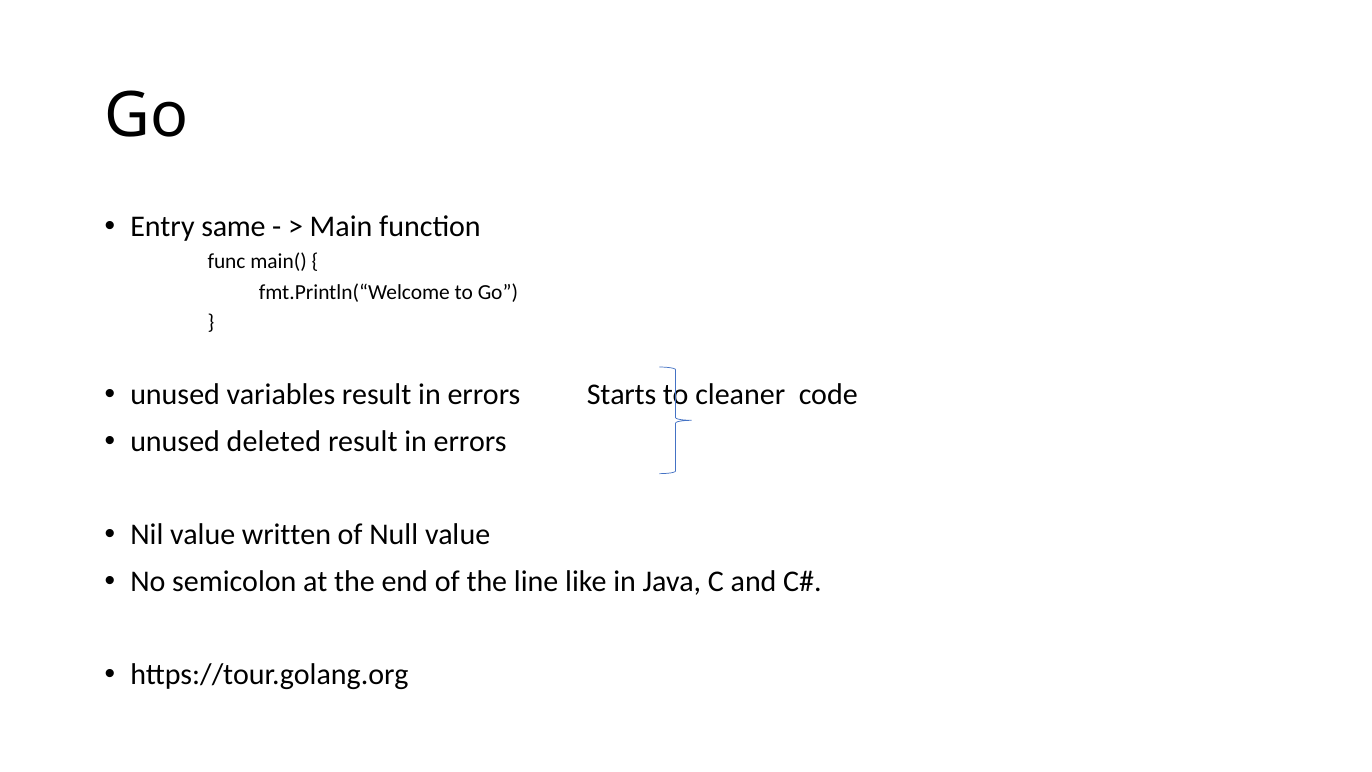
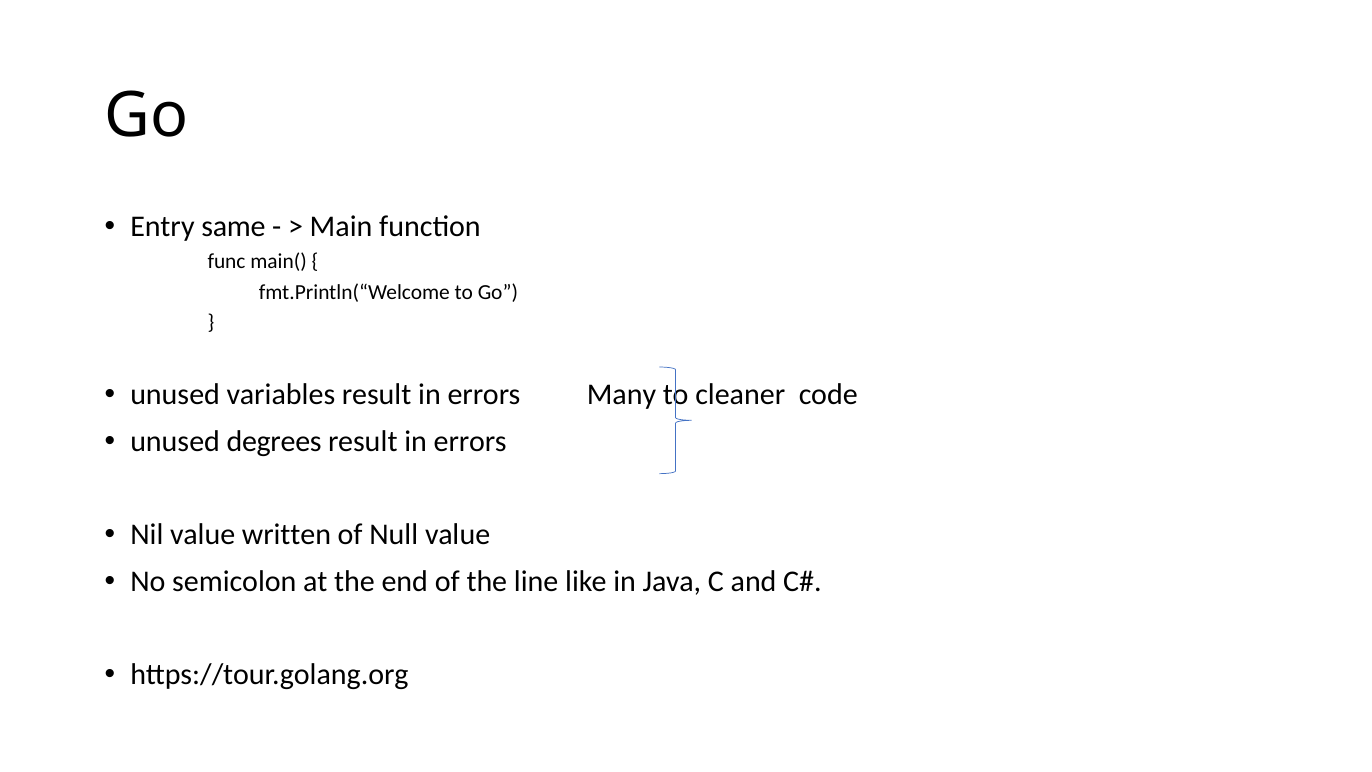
Starts: Starts -> Many (621, 394)
deleted: deleted -> degrees (274, 441)
